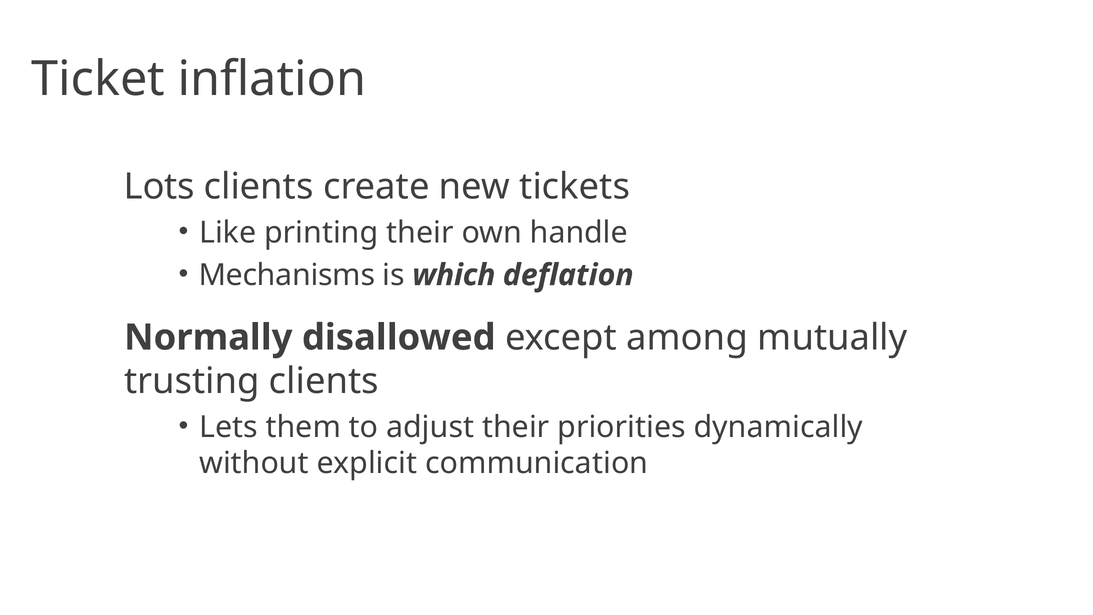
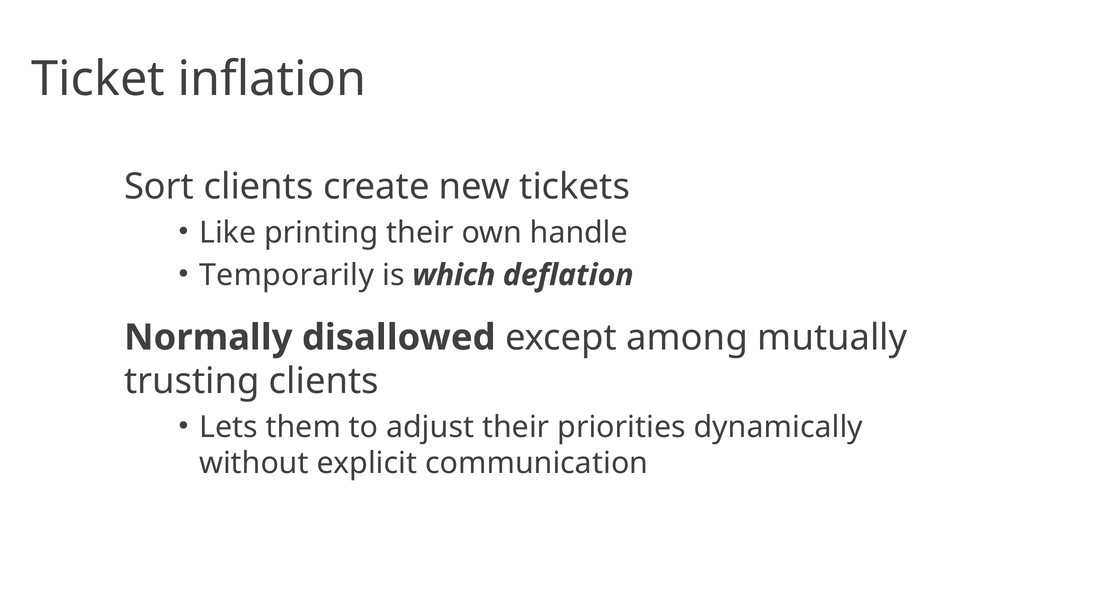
Lots: Lots -> Sort (159, 187)
Mechanisms: Mechanisms -> Temporarily (287, 275)
